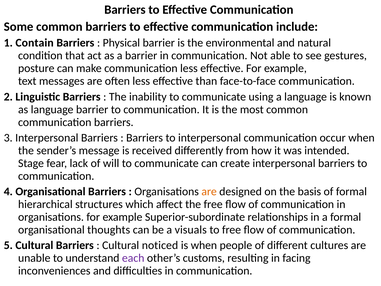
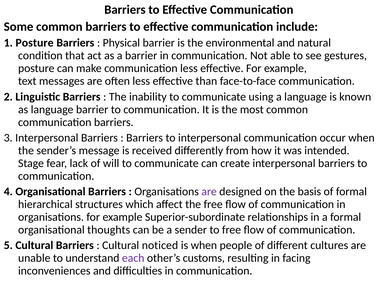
1 Contain: Contain -> Posture (35, 43)
are colour: orange -> purple (209, 191)
visuals: visuals -> sender (191, 230)
